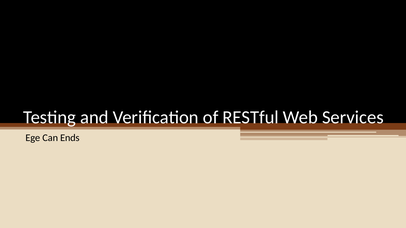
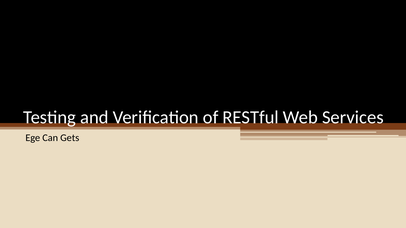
Ends: Ends -> Gets (70, 138)
